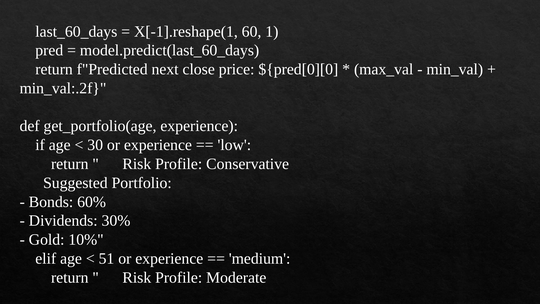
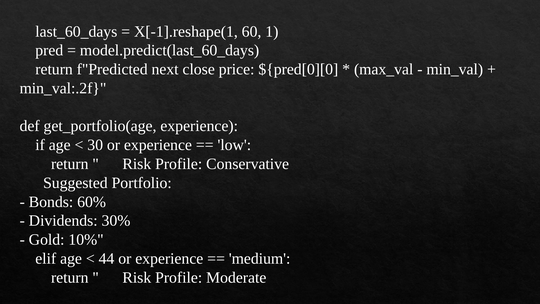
51: 51 -> 44 (106, 258)
